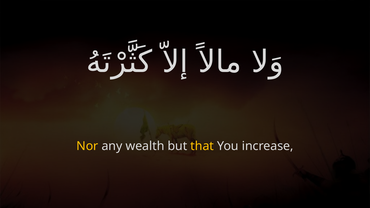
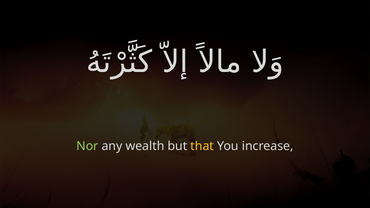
Nor colour: yellow -> light green (87, 146)
